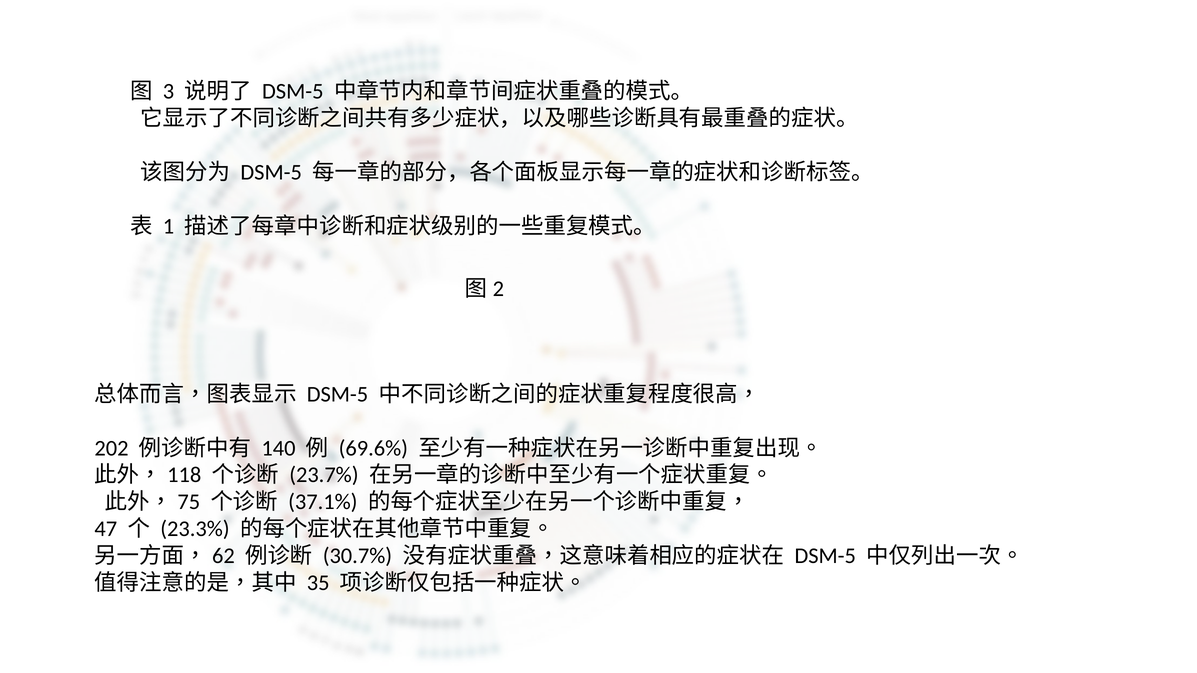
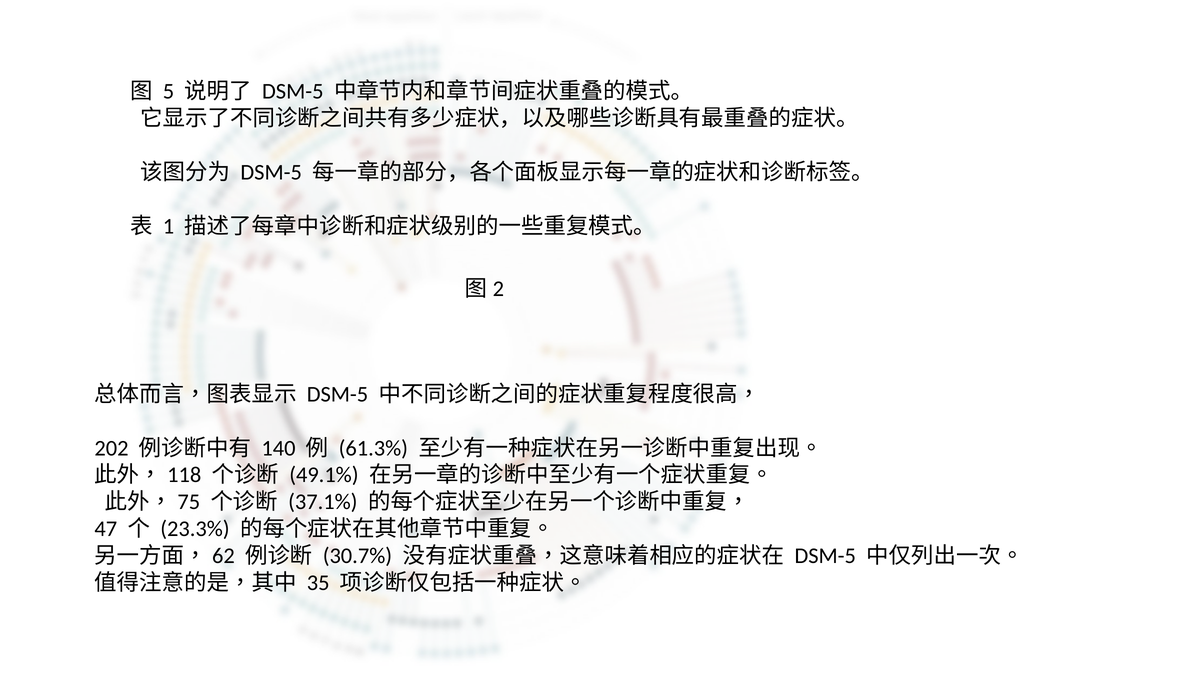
3: 3 -> 5 (168, 92)
69.6%: 69.6% -> 61.3% (373, 448)
23.7%: 23.7% -> 49.1% (324, 475)
